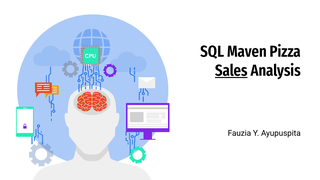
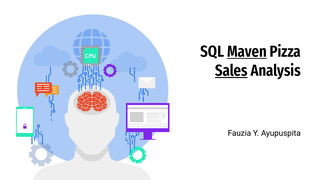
Maven underline: none -> present (247, 52)
